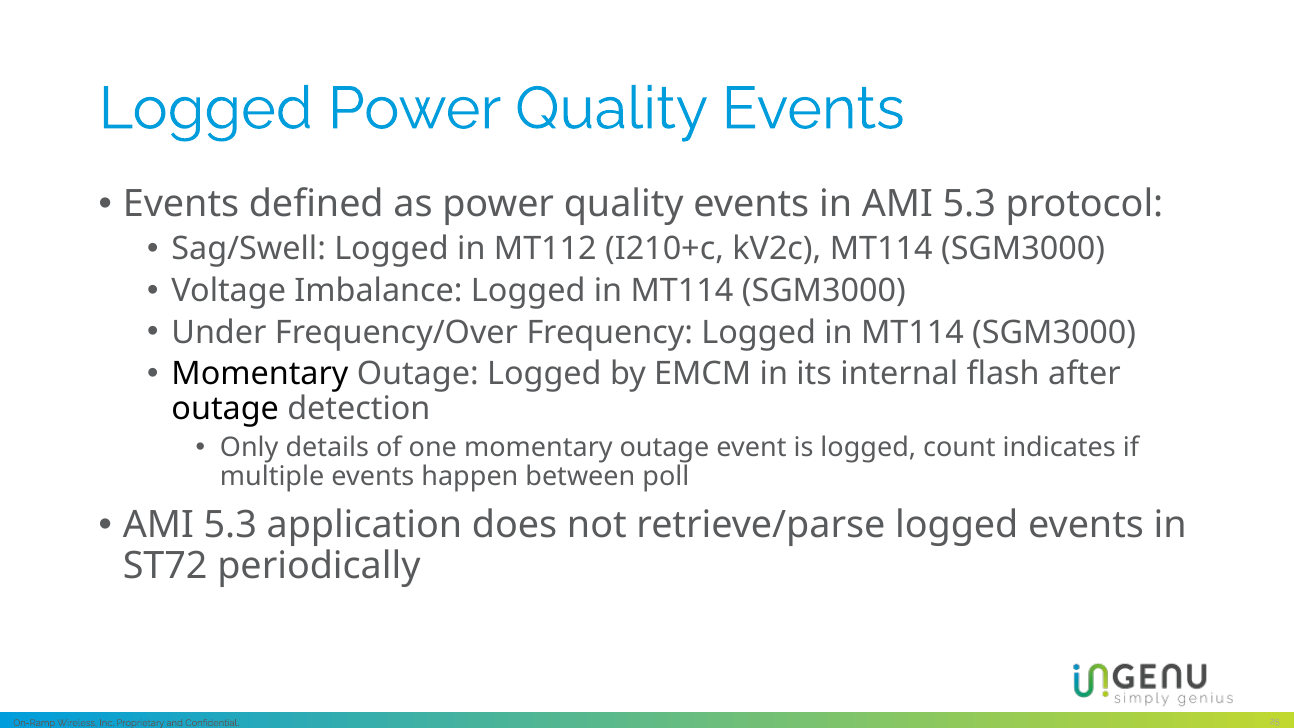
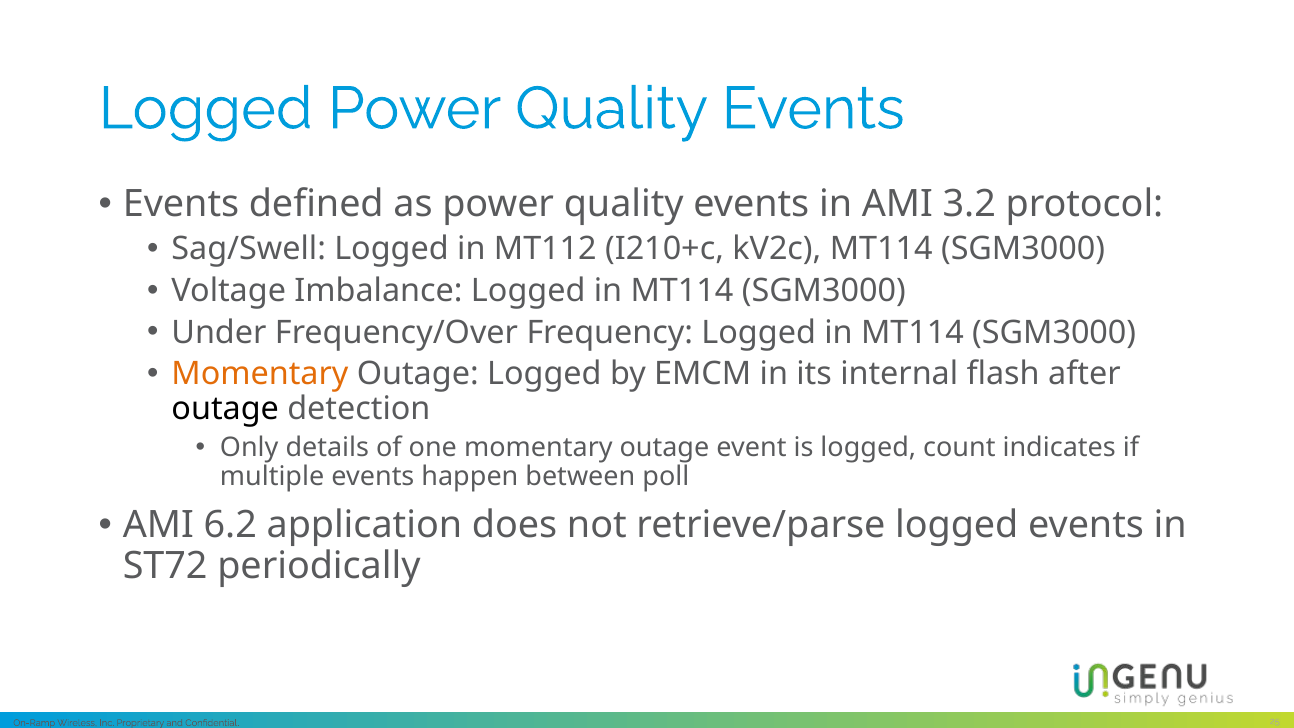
in AMI 5.3: 5.3 -> 3.2 (969, 204)
Momentary colour: black -> orange (260, 374)
5.3: 5.3 -> 6.2 (230, 525)
